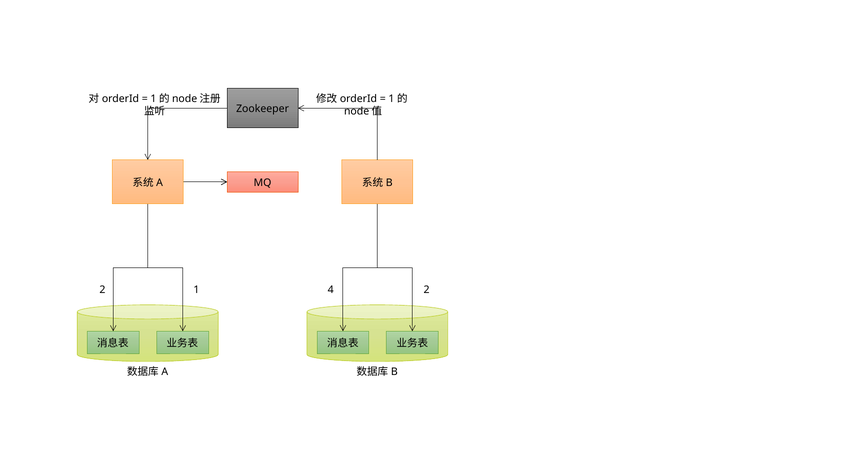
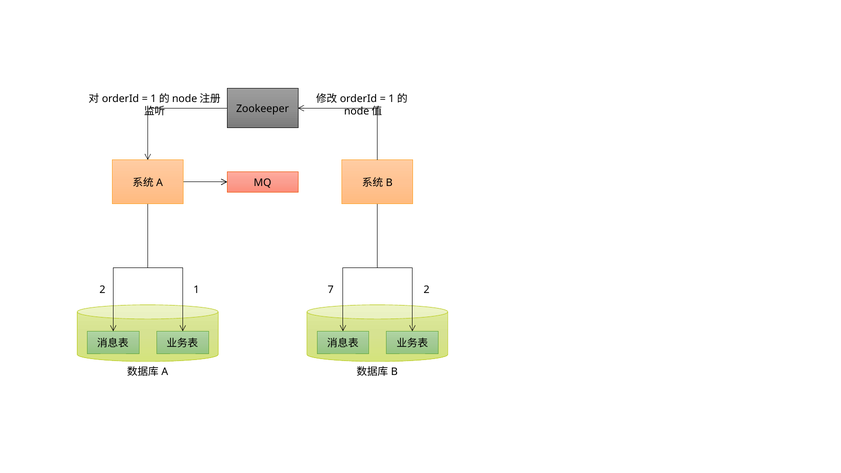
4: 4 -> 7 (331, 290)
